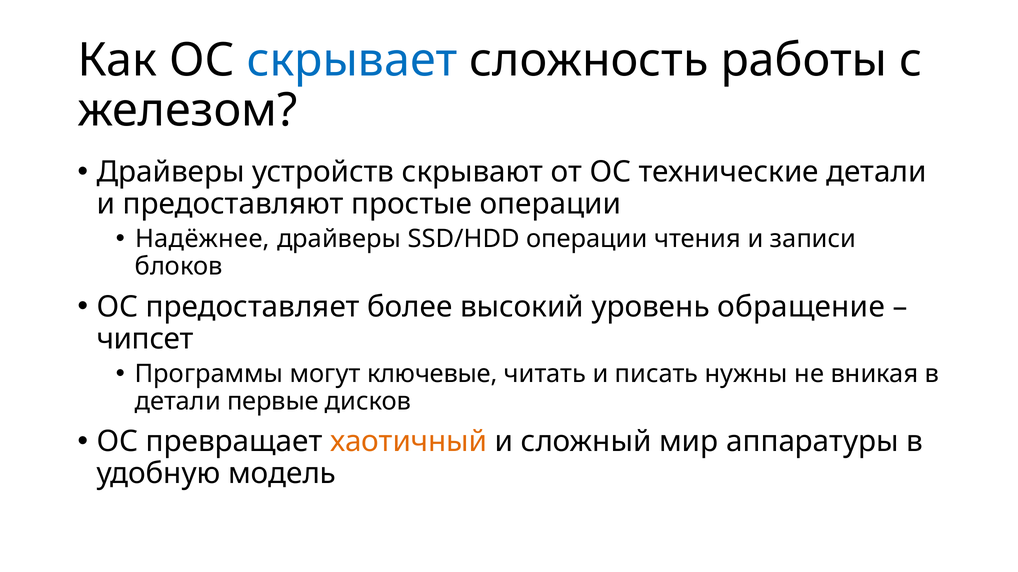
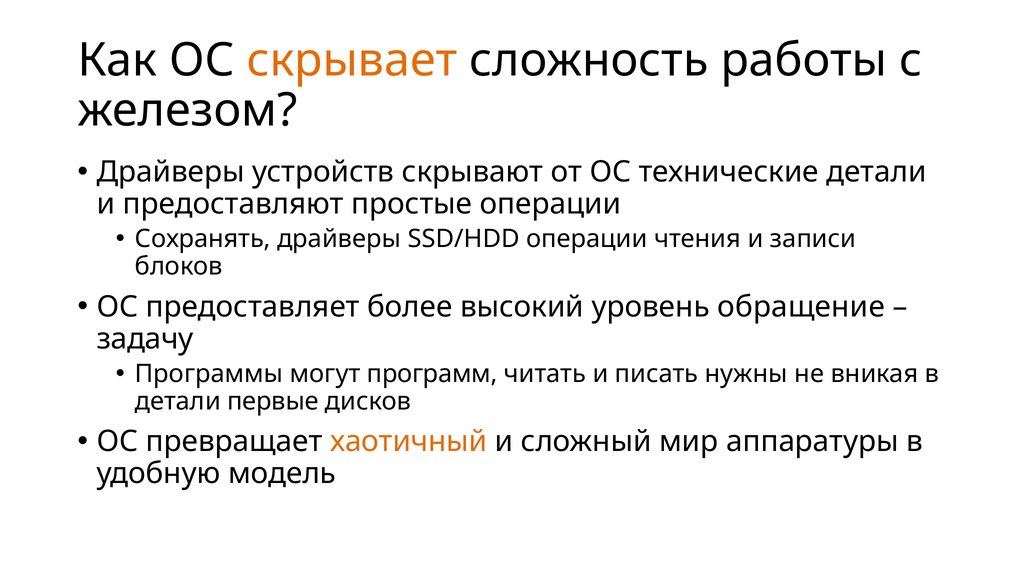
скрывает colour: blue -> orange (352, 60)
Надёжнее: Надёжнее -> Сохранять (203, 239)
чипсет: чипсет -> задачу (145, 339)
ключевые: ключевые -> программ (432, 374)
